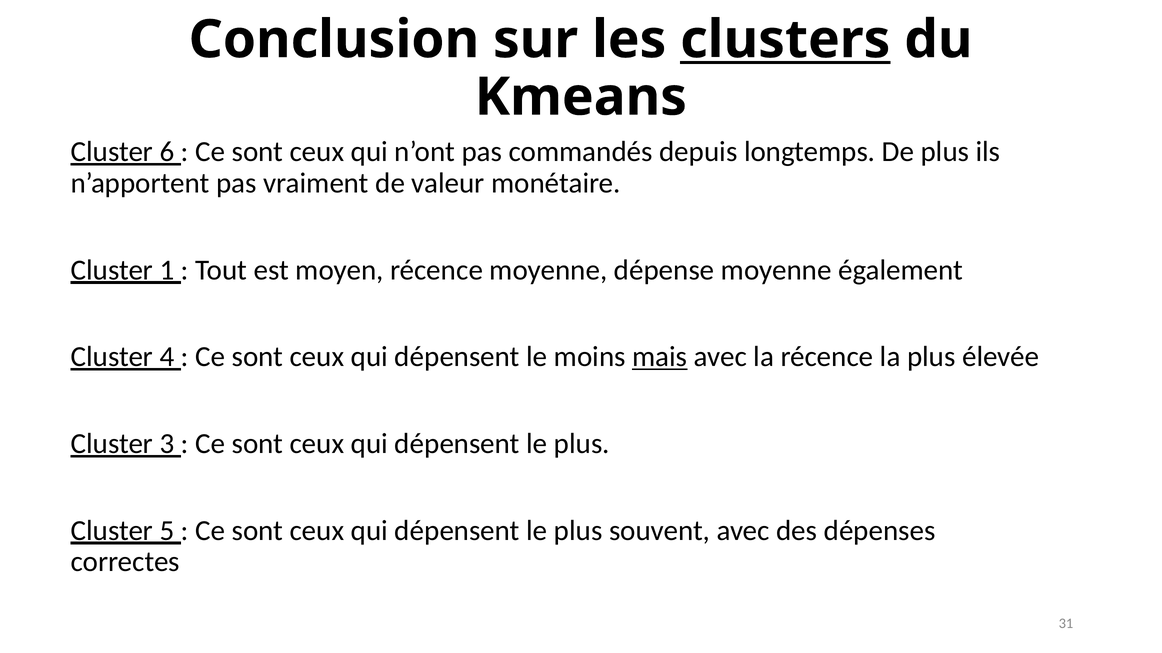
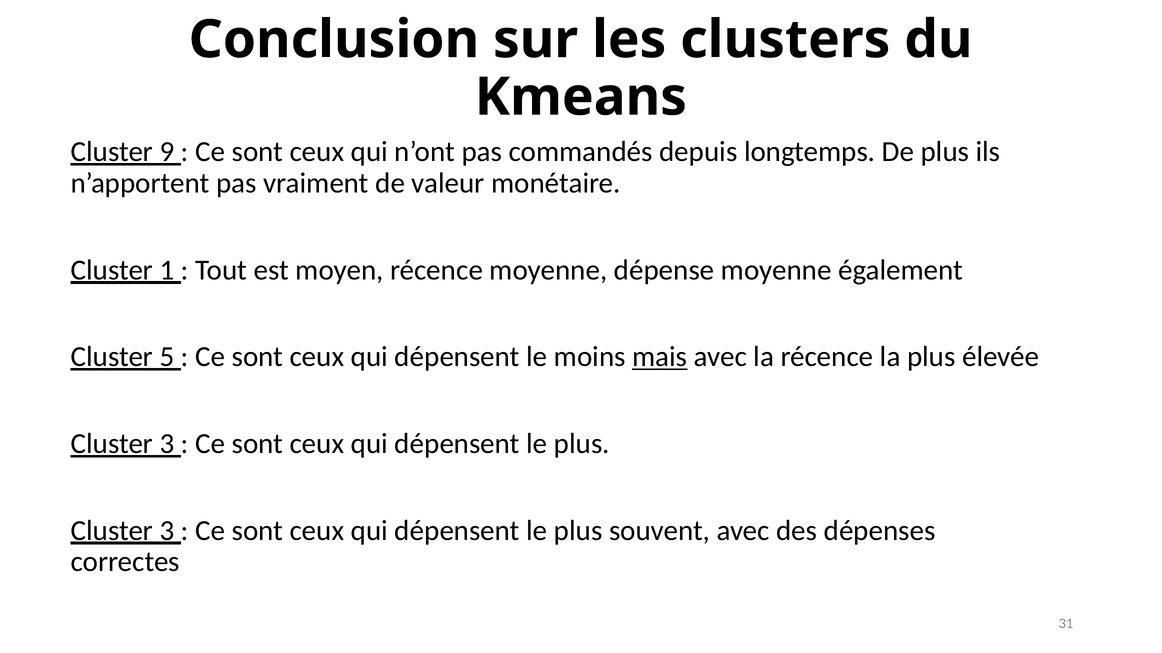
clusters underline: present -> none (785, 40)
6: 6 -> 9 (167, 152)
4: 4 -> 5 (167, 357)
5: 5 -> 3 (167, 531)
